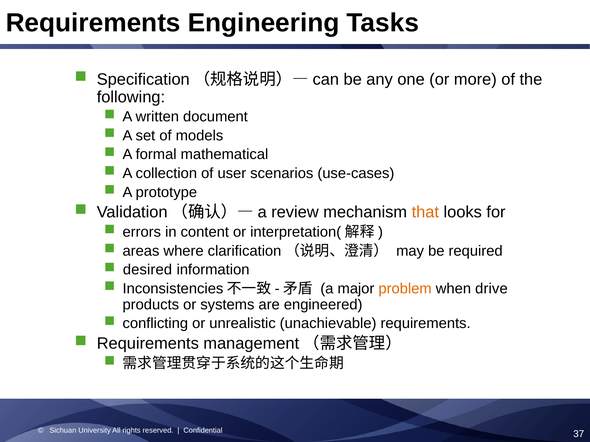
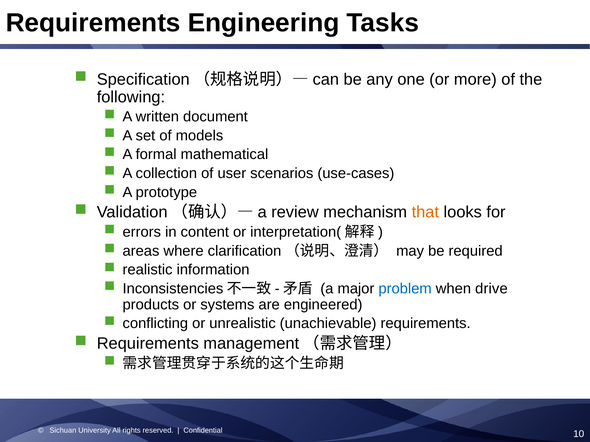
desired: desired -> realistic (148, 270)
problem colour: orange -> blue (405, 289)
37: 37 -> 10 (579, 434)
